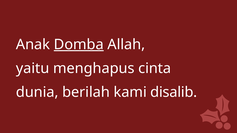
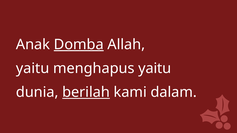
menghapus cinta: cinta -> yaitu (155, 68)
berilah underline: none -> present (86, 92)
disalib: disalib -> dalam (174, 92)
